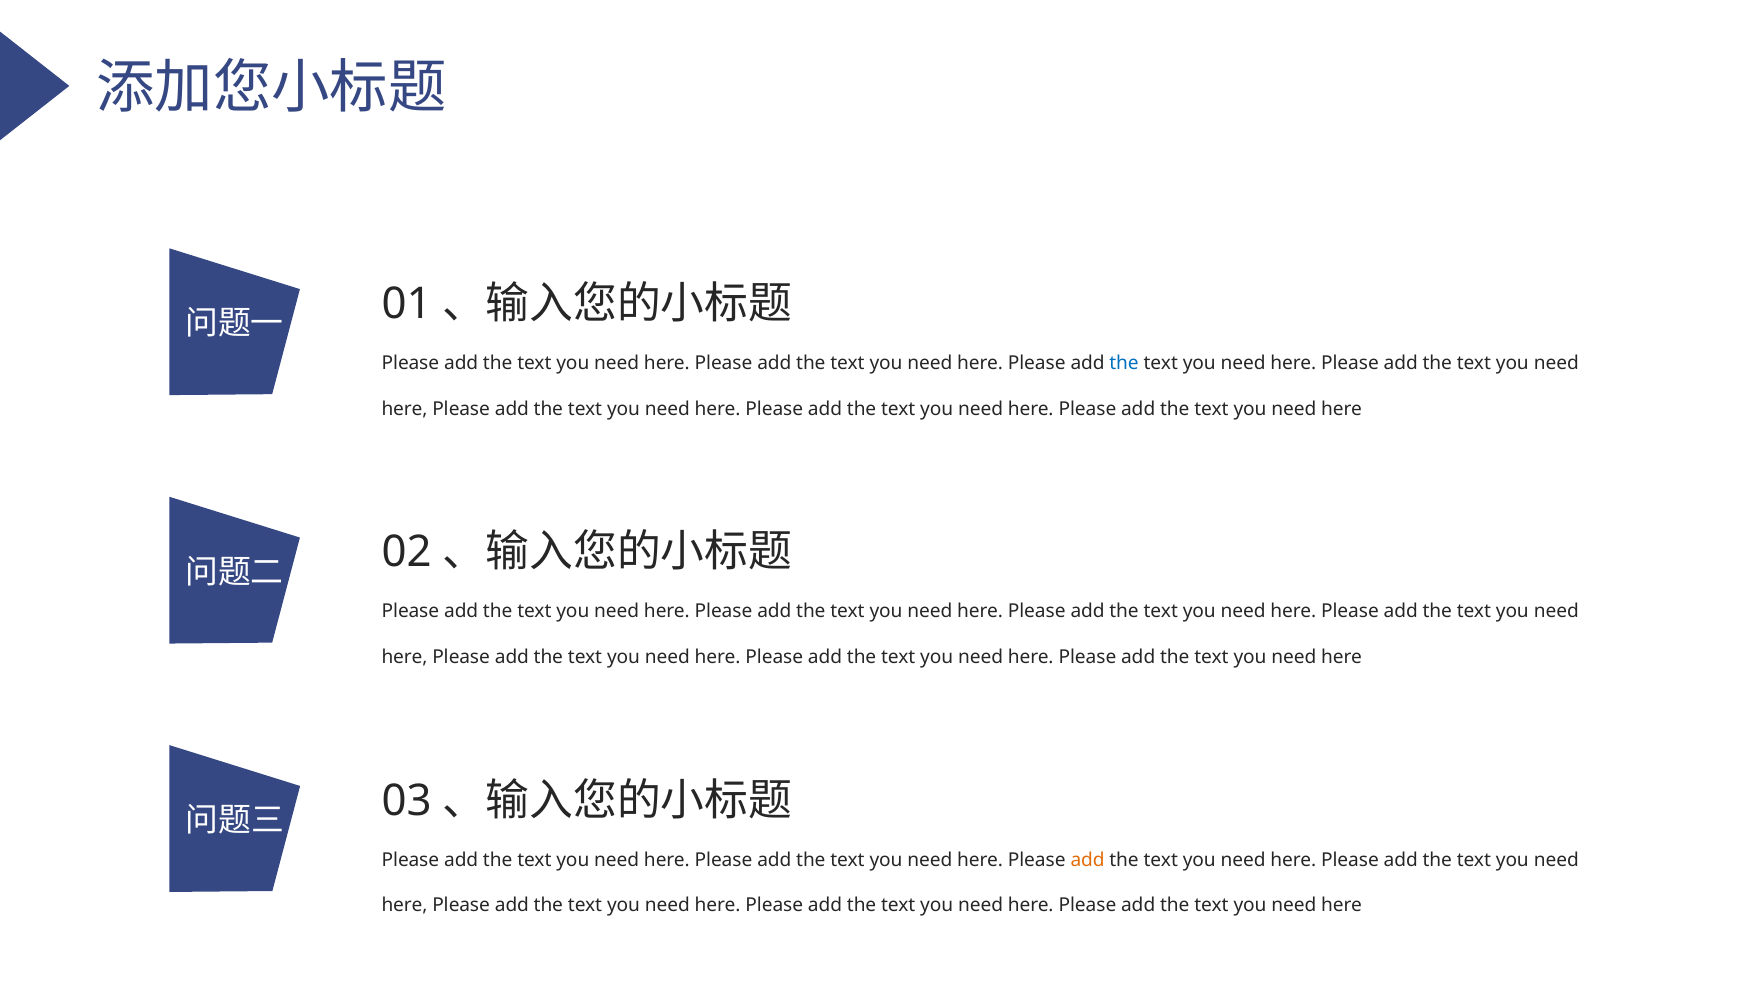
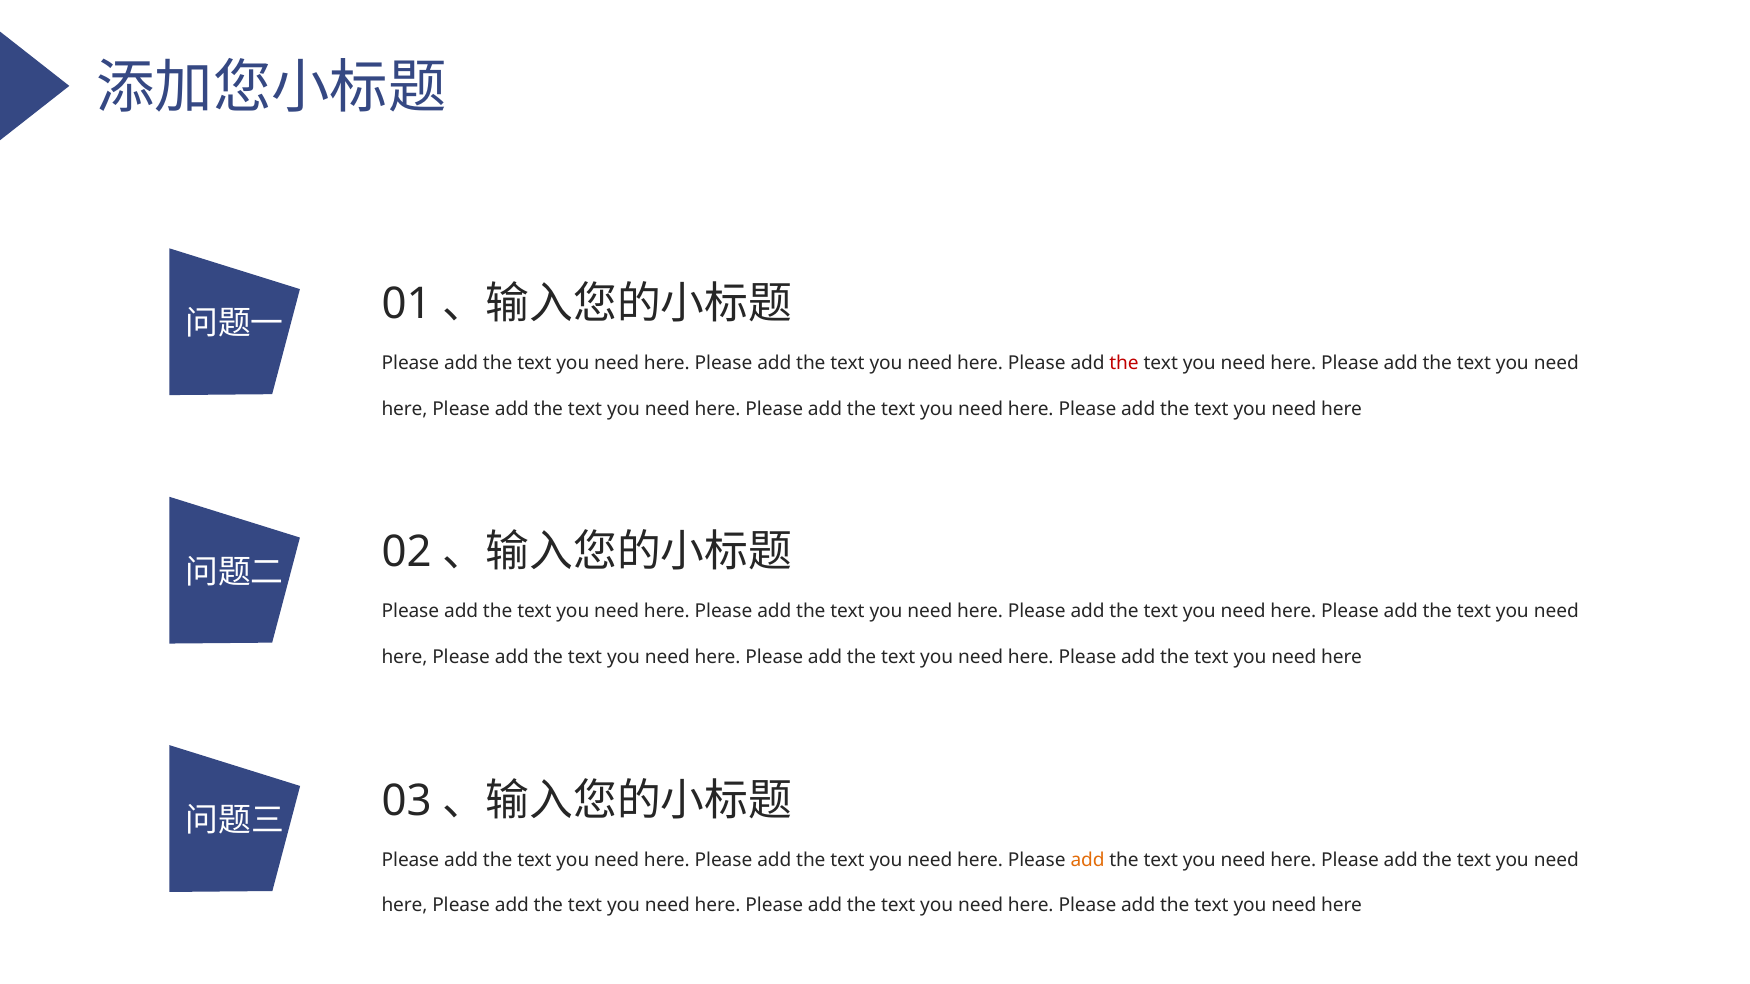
the colour: blue -> red (1124, 363)
